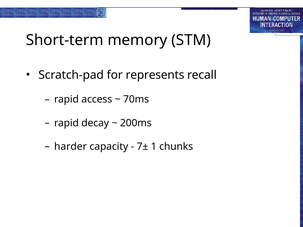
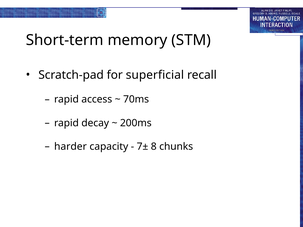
represents: represents -> superficial (155, 75)
1: 1 -> 8 (154, 147)
